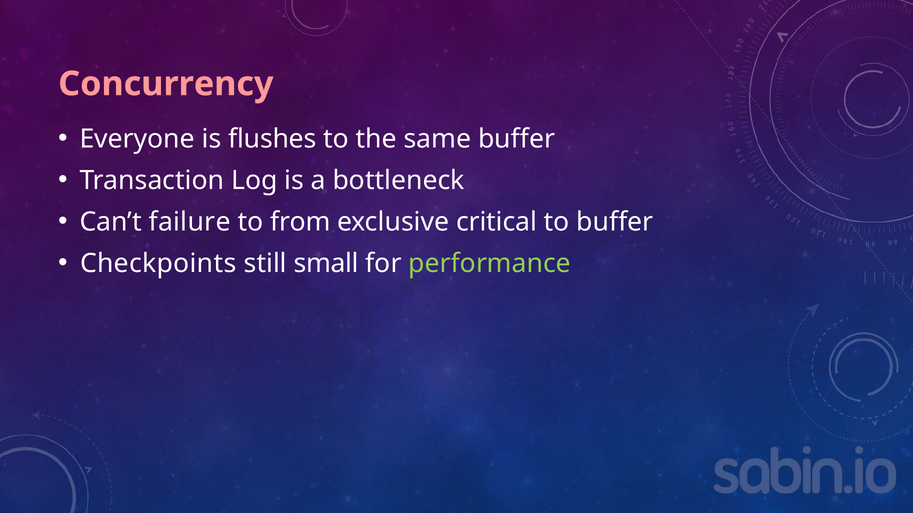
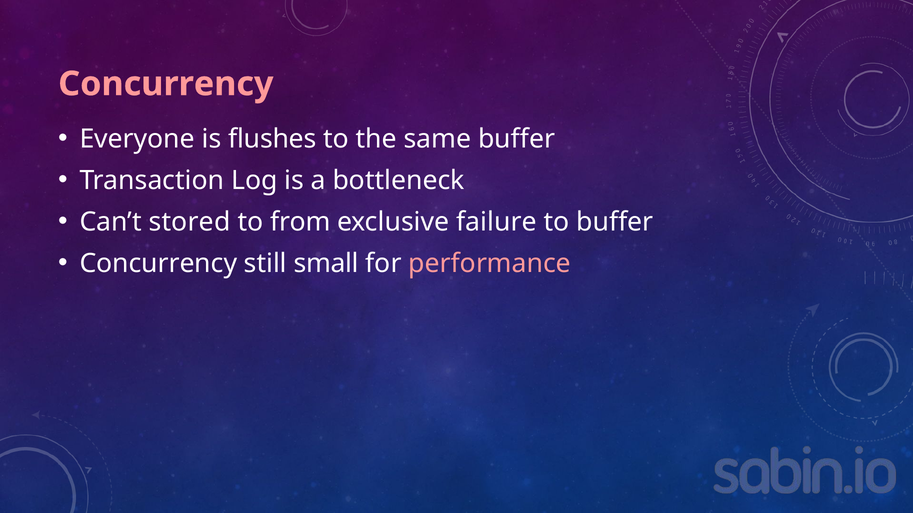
failure: failure -> stored (190, 222)
critical: critical -> failure (496, 222)
Checkpoints: Checkpoints -> Concurrency (158, 264)
performance colour: light green -> pink (490, 264)
